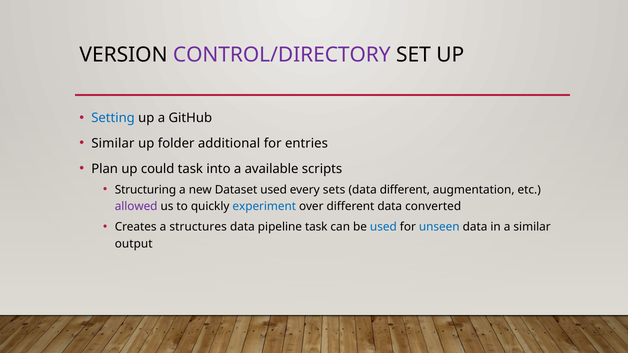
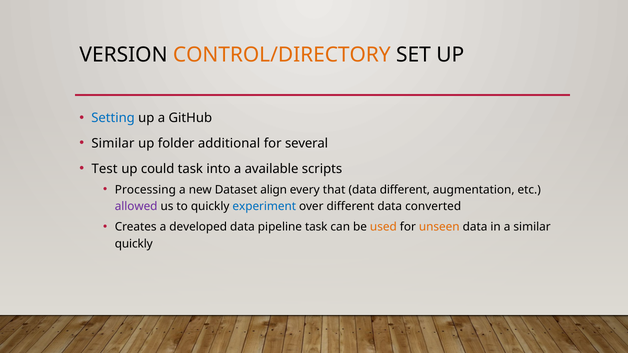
CONTROL/DIRECTORY colour: purple -> orange (282, 55)
entries: entries -> several (307, 143)
Plan: Plan -> Test (105, 169)
Structuring: Structuring -> Processing (145, 190)
Dataset used: used -> align (274, 190)
sets: sets -> that (334, 190)
structures: structures -> developed (198, 227)
used colour: blue -> orange (383, 227)
unseen colour: blue -> orange (439, 227)
output: output -> quickly (134, 244)
